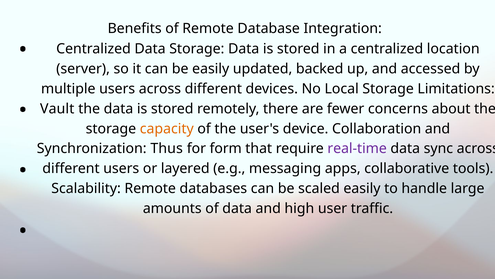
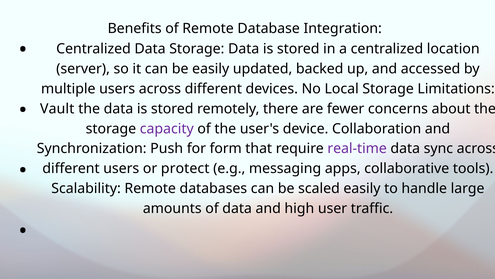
capacity colour: orange -> purple (167, 128)
Thus: Thus -> Push (167, 148)
layered: layered -> protect (185, 168)
